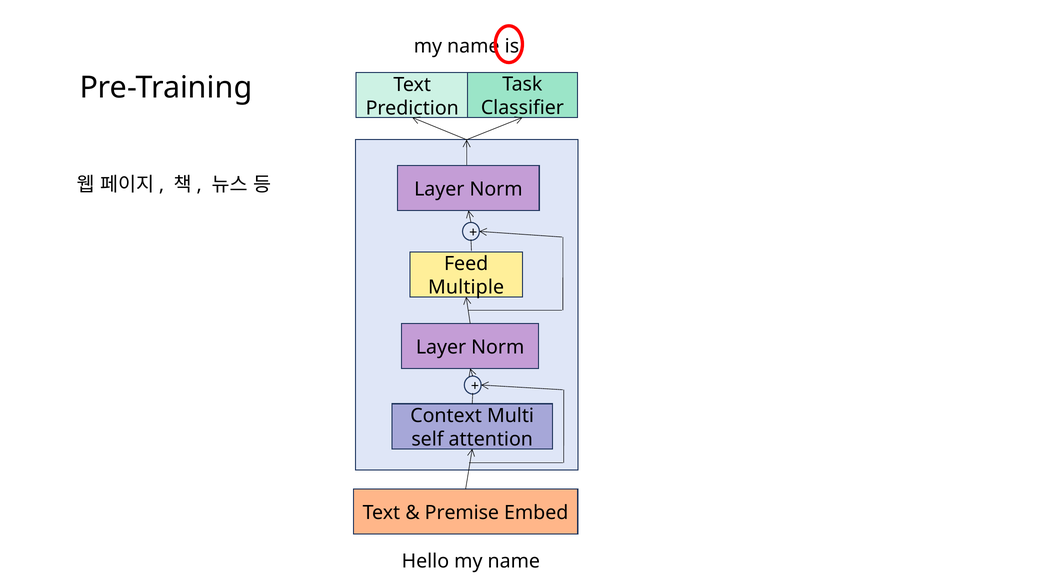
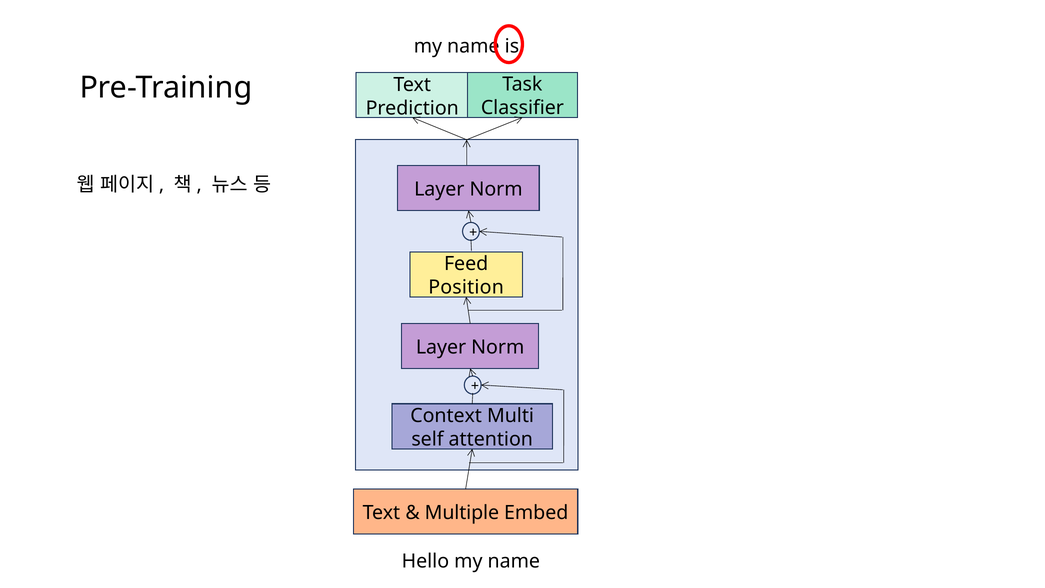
Multiple: Multiple -> Position (466, 287)
Premise: Premise -> Multiple (462, 513)
